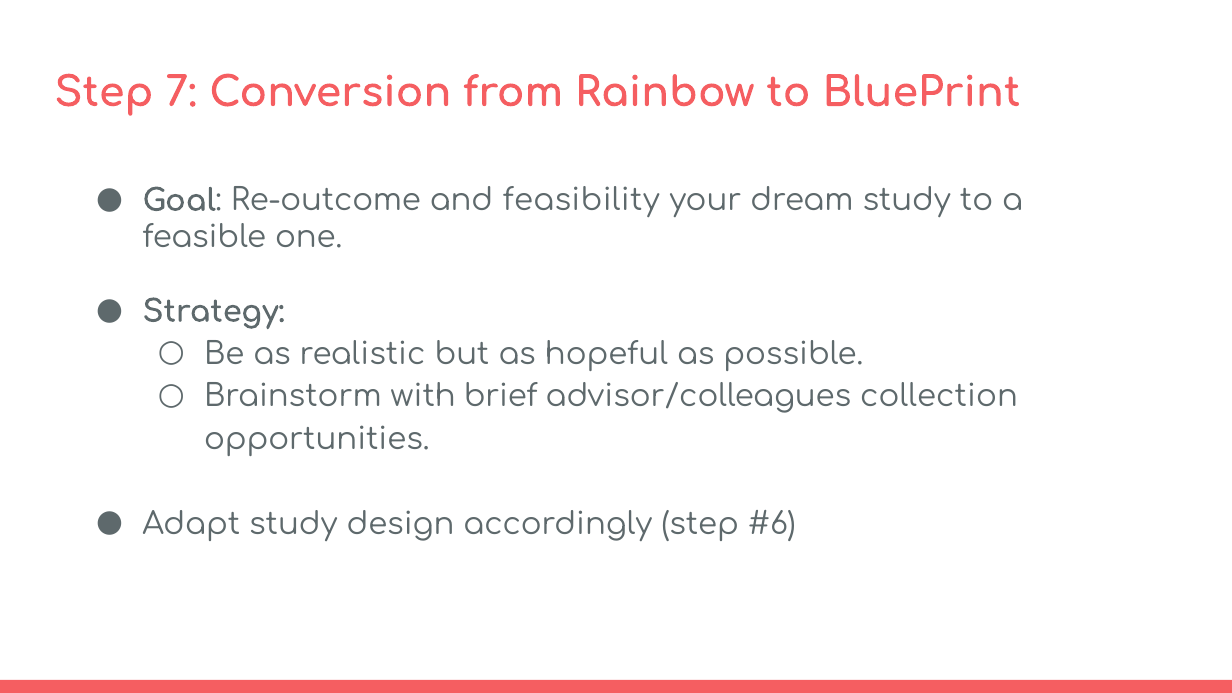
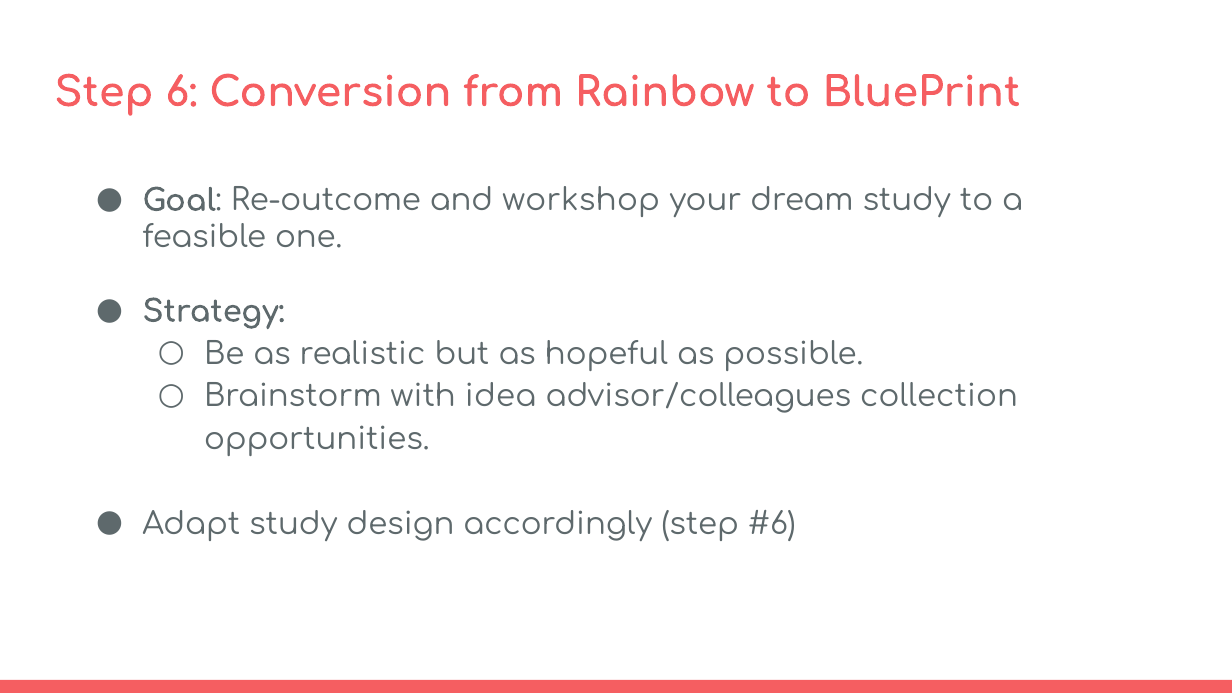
7: 7 -> 6 (181, 93)
feasibility: feasibility -> workshop (581, 201)
brief: brief -> idea (501, 397)
